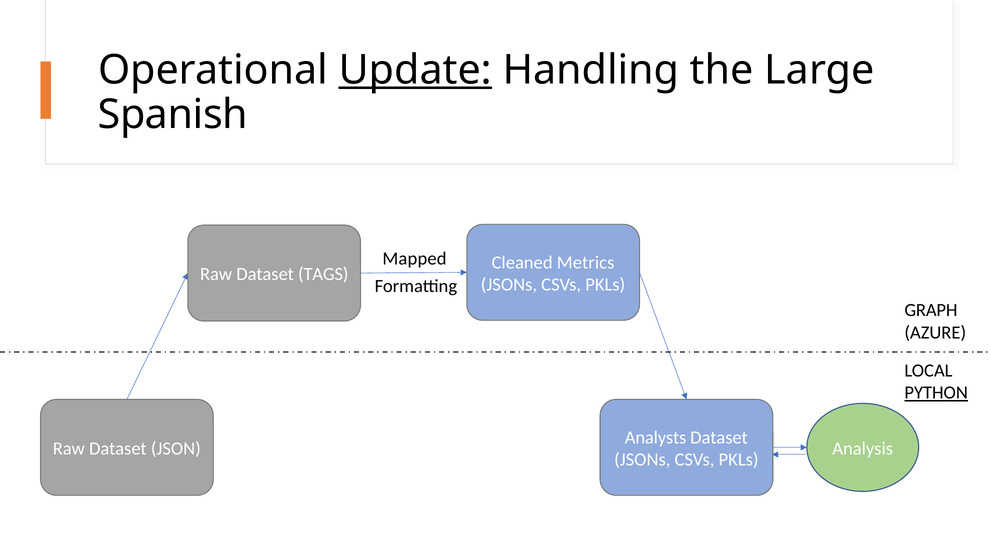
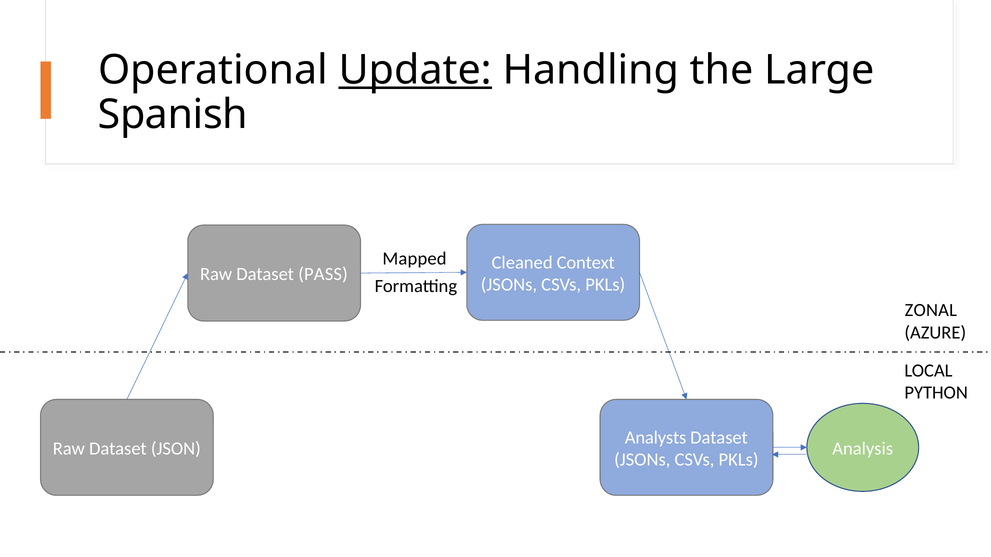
Metrics: Metrics -> Context (586, 263)
TAGS: TAGS -> PASS (323, 275)
GRAPH: GRAPH -> ZONAL (931, 310)
PYTHON underline: present -> none (936, 393)
